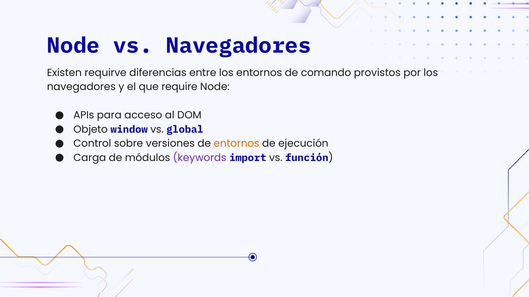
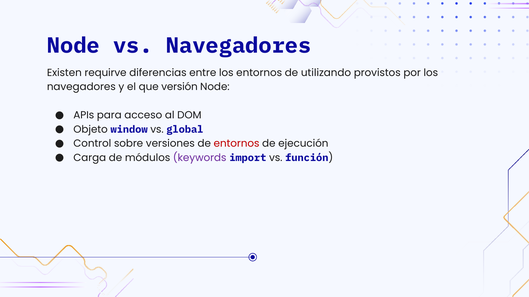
comando: comando -> utilizando (326, 73)
require: require -> versión (179, 87)
entornos colour: orange -> red (237, 144)
